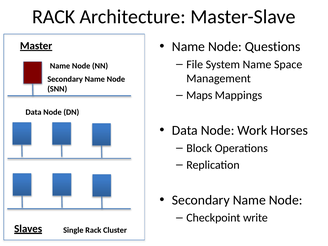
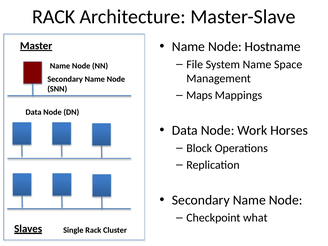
Questions: Questions -> Hostname (273, 47)
write: write -> what (255, 218)
